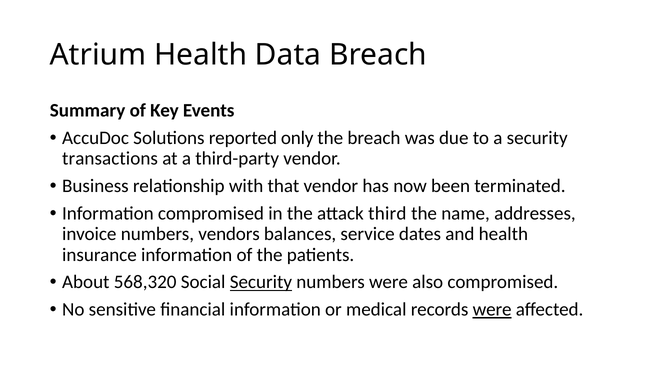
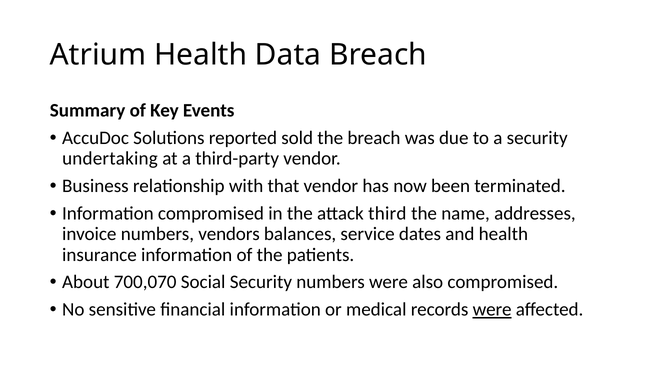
only: only -> sold (297, 138)
transactions: transactions -> undertaking (110, 159)
568,320: 568,320 -> 700,070 (145, 282)
Security underline: present -> none (261, 282)
